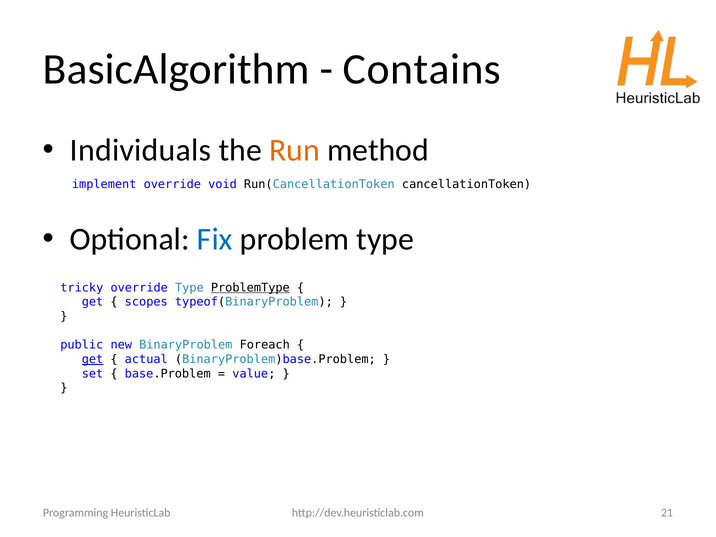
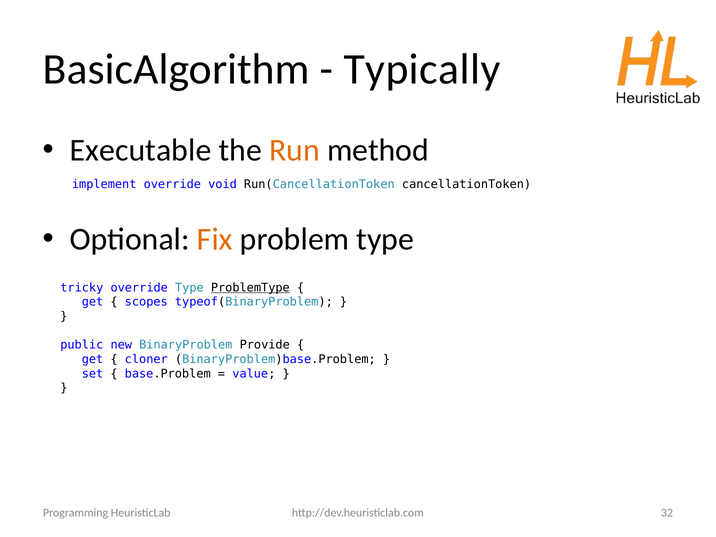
Contains: Contains -> Typically (422, 69)
Individuals: Individuals -> Executable (141, 150)
Fix colour: blue -> orange (215, 239)
Foreach: Foreach -> Provide (265, 345)
get underline: present -> none (93, 359)
actual: actual -> cloner (146, 359)
21: 21 -> 32 (667, 513)
